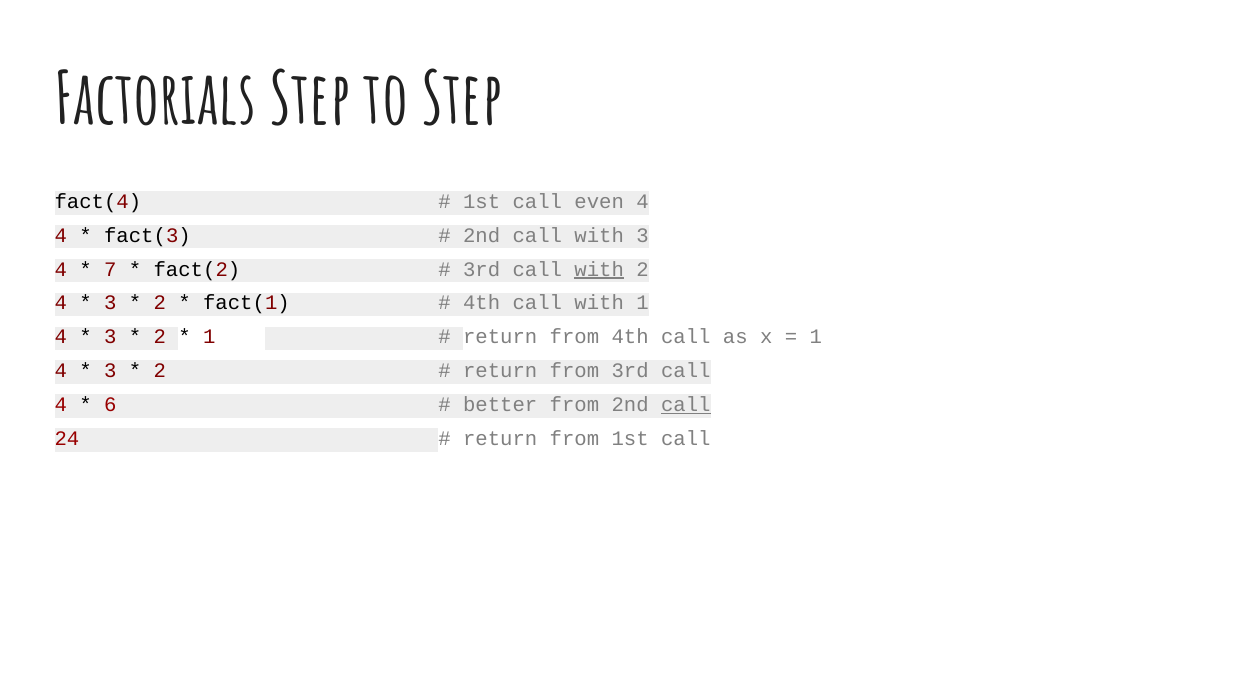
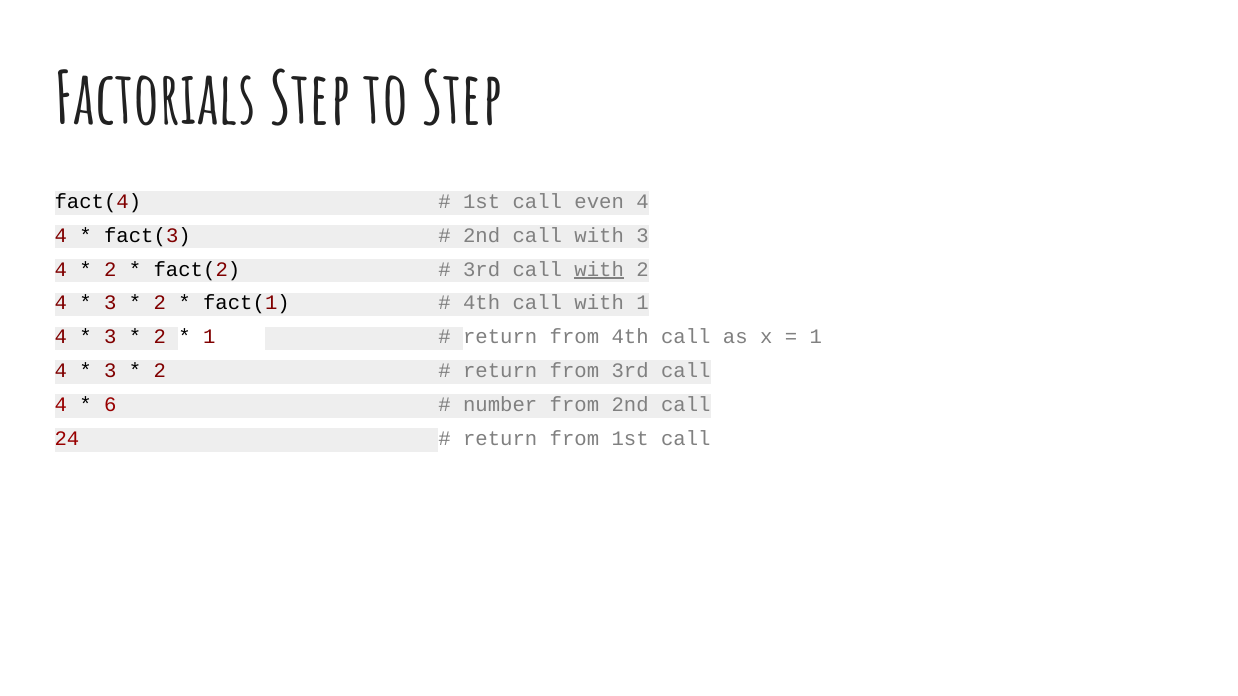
7: 7 -> 2 (110, 269)
better: better -> number (500, 405)
call underline: present -> none (686, 405)
